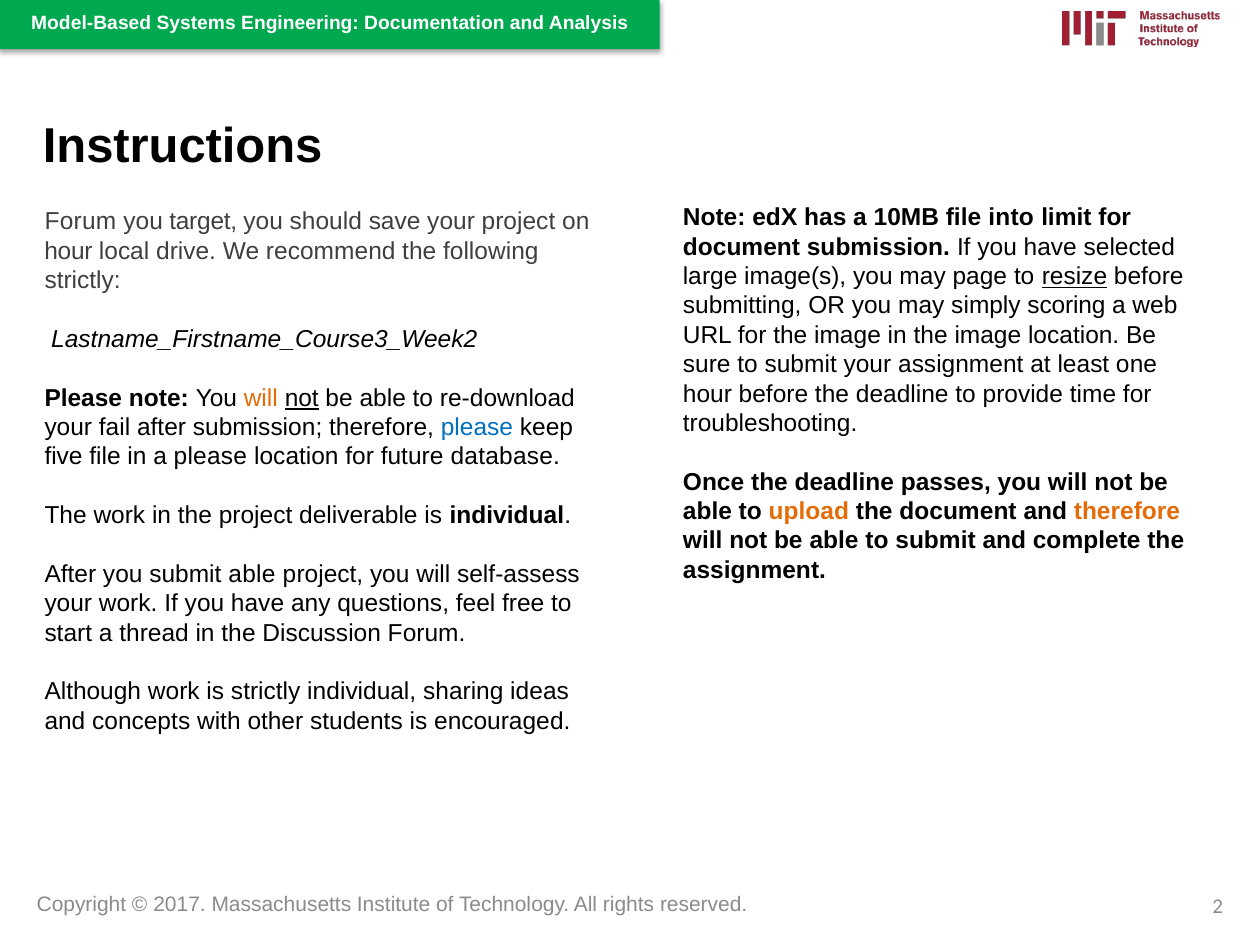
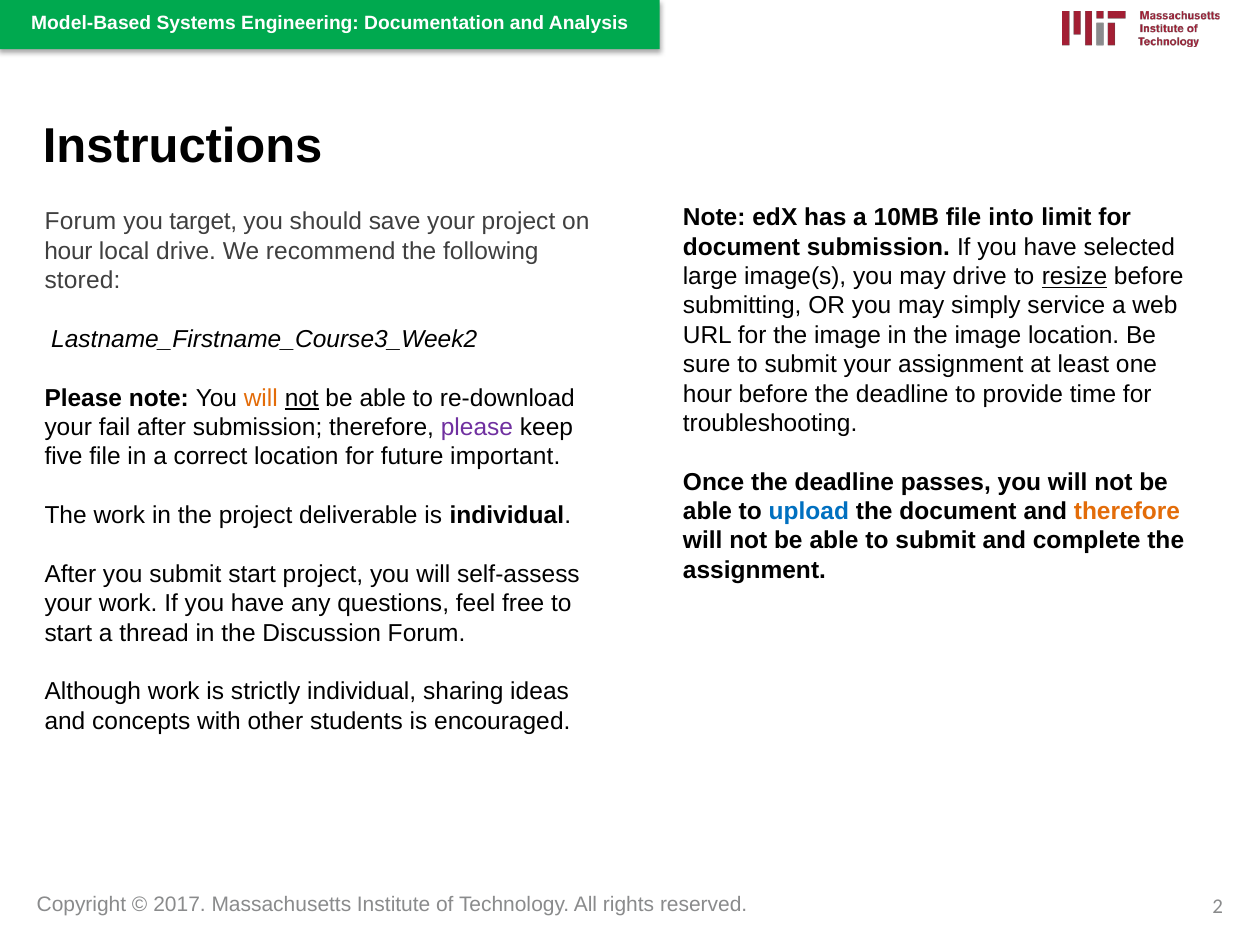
may page: page -> drive (980, 276)
strictly: strictly -> stored (82, 281)
scoring: scoring -> service (1066, 306)
please colour: blue -> purple (477, 428)
a please: please -> correct (211, 457)
database: database -> important (505, 457)
upload colour: orange -> blue (809, 512)
submit able: able -> start (252, 575)
